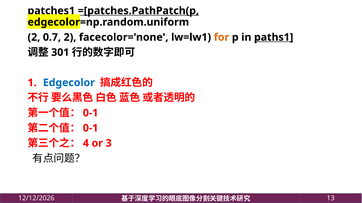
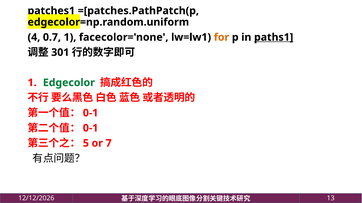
=[patches.PathPatch(p underline: present -> none (138, 11)
2: 2 -> 4 (34, 37)
0.7 2: 2 -> 1 (70, 37)
Edgecolor colour: blue -> green (69, 83)
4: 4 -> 5 (86, 144)
3: 3 -> 7 (109, 144)
